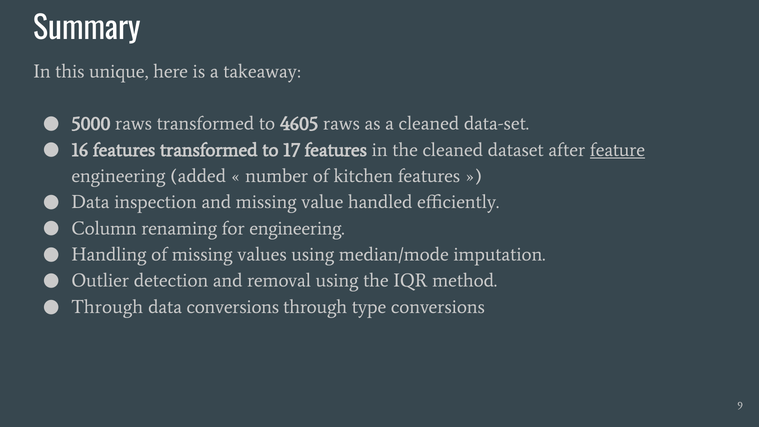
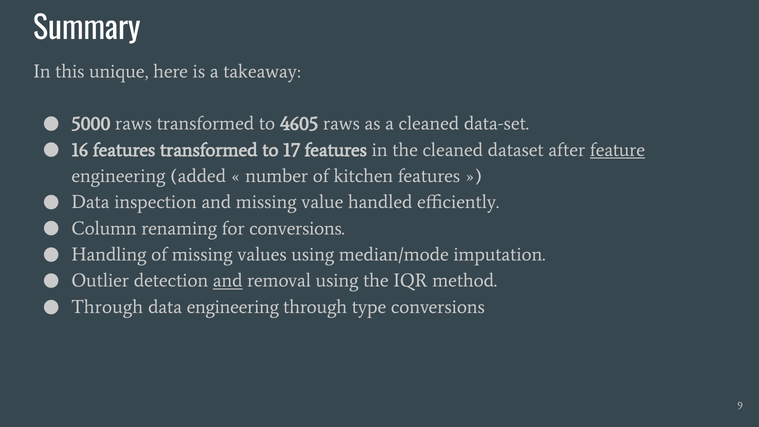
for engineering: engineering -> conversions (297, 228)
and underline: none -> present (228, 281)
data conversions: conversions -> engineering (233, 307)
